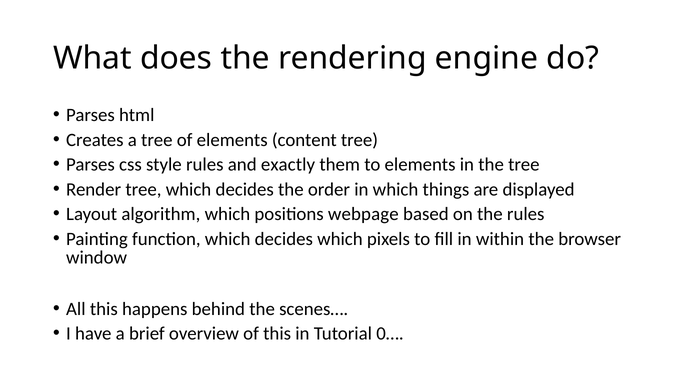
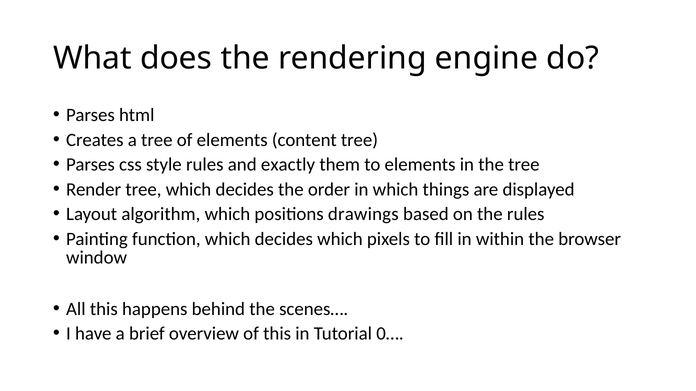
webpage: webpage -> drawings (363, 215)
